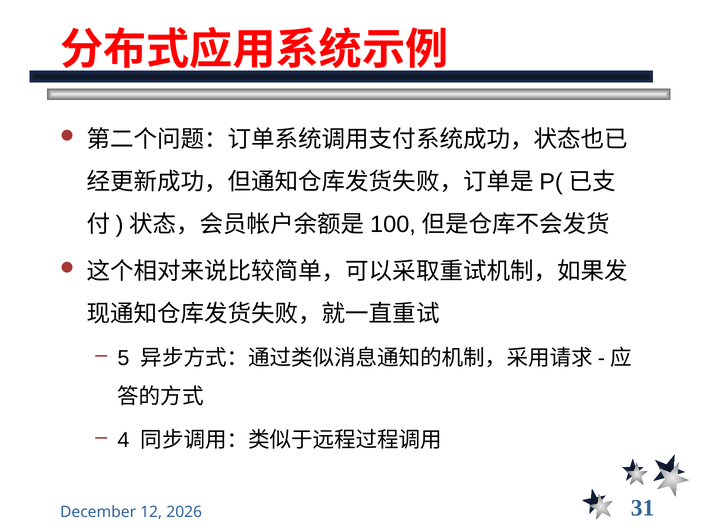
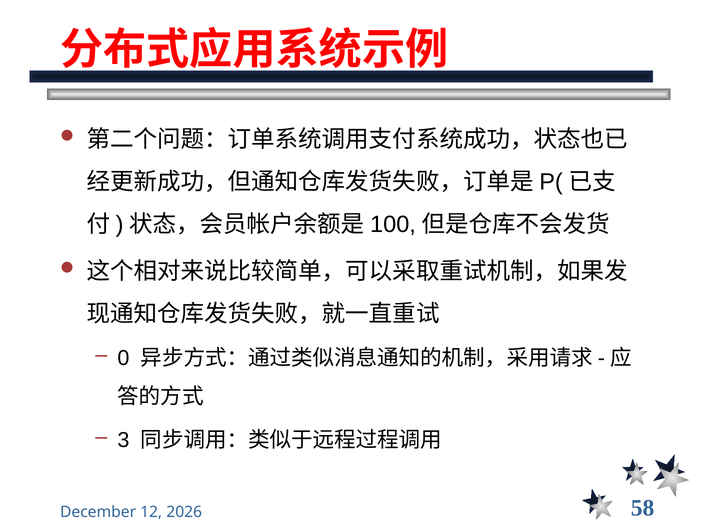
5: 5 -> 0 (123, 358)
4: 4 -> 3 (123, 440)
31: 31 -> 58 (643, 508)
